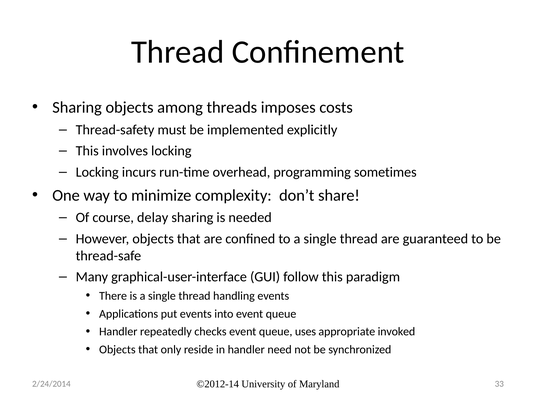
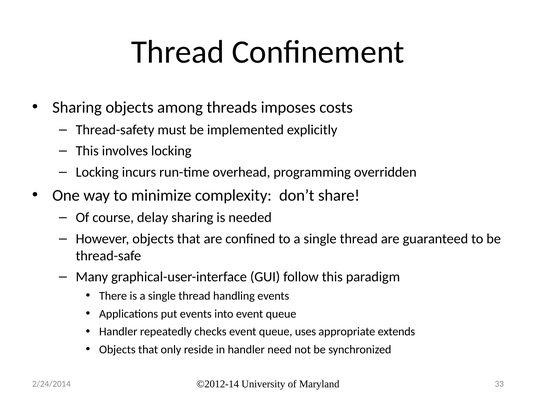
sometimes: sometimes -> overridden (385, 172)
invoked: invoked -> extends (396, 332)
